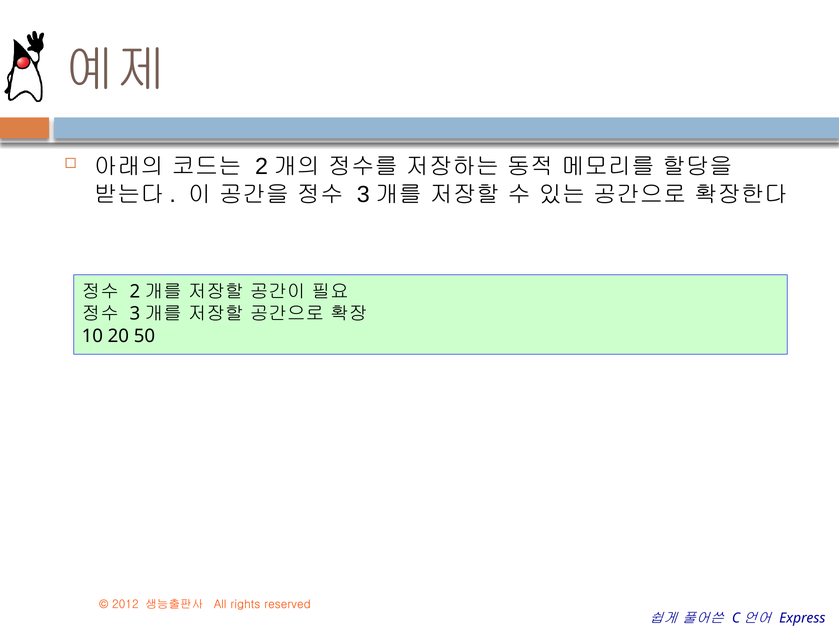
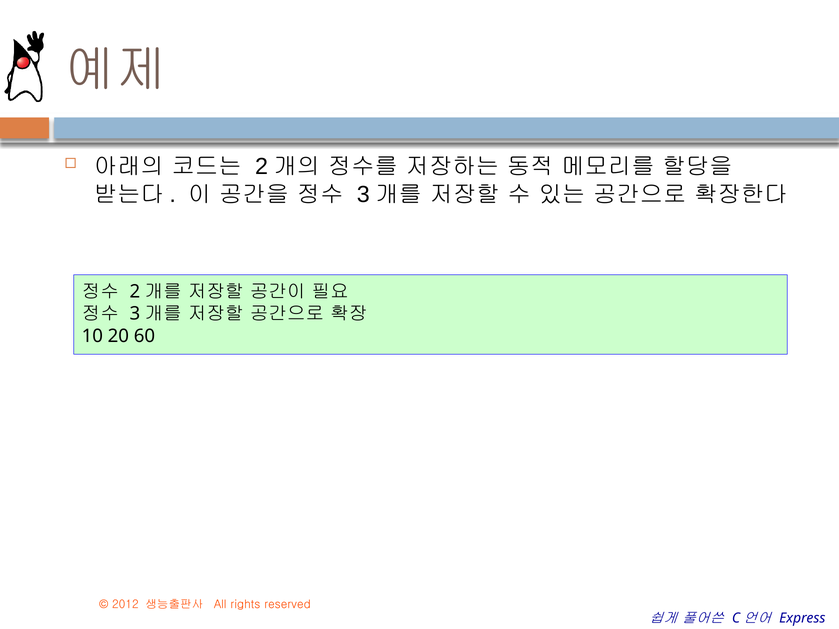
50: 50 -> 60 (144, 336)
